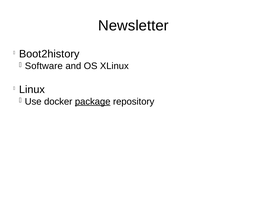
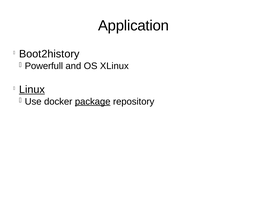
Newsletter: Newsletter -> Application (134, 26)
Software: Software -> Powerfull (44, 66)
Linux underline: none -> present (32, 90)
